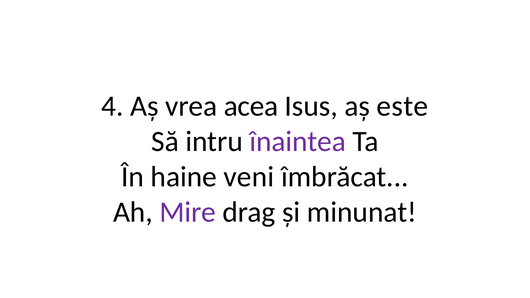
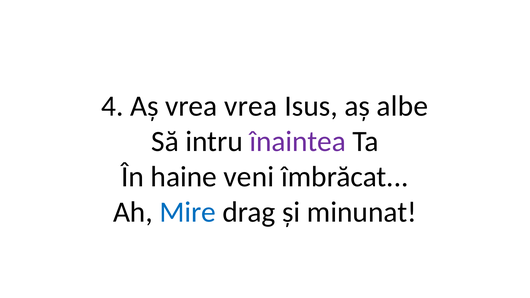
vrea acea: acea -> vrea (251, 106)
este: este -> albe (402, 106)
Mire colour: purple -> blue (188, 212)
